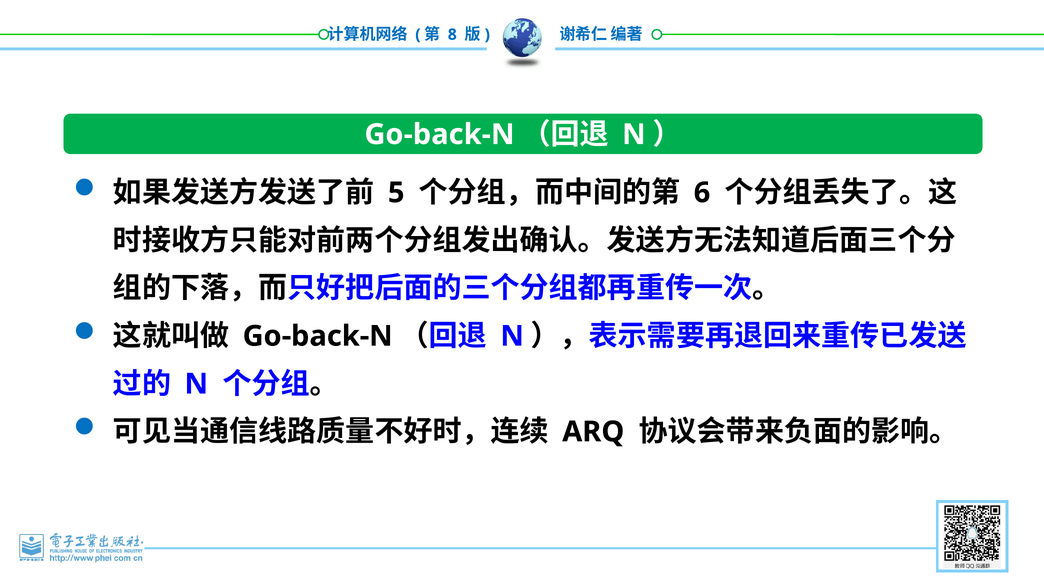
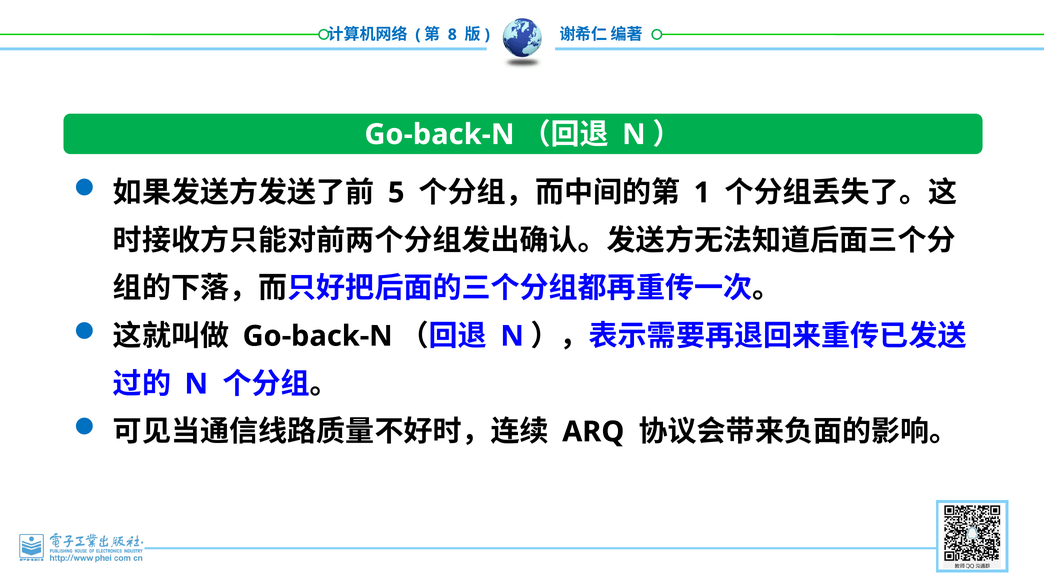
6: 6 -> 1 (702, 193)
